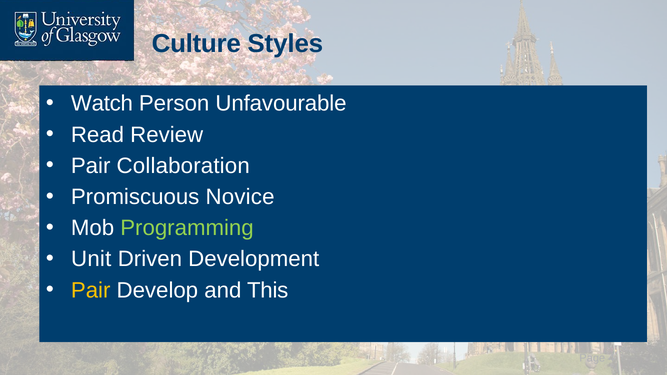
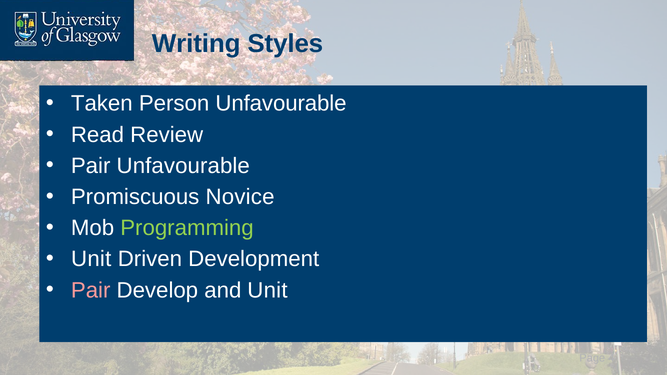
Culture: Culture -> Writing (196, 44)
Watch: Watch -> Taken (102, 104)
Pair Collaboration: Collaboration -> Unfavourable (183, 166)
Pair colour: yellow -> pink (91, 290)
and This: This -> Unit (267, 290)
